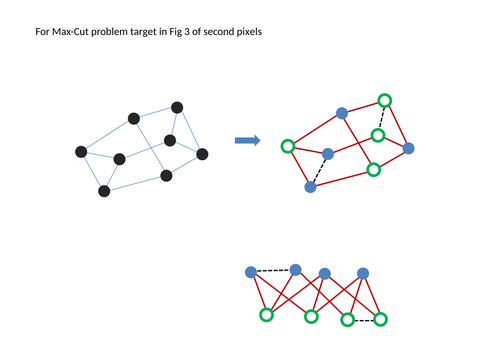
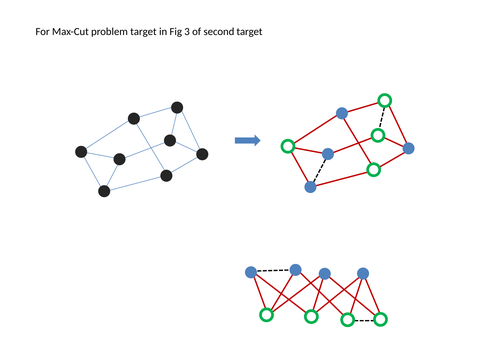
second pixels: pixels -> target (249, 32)
